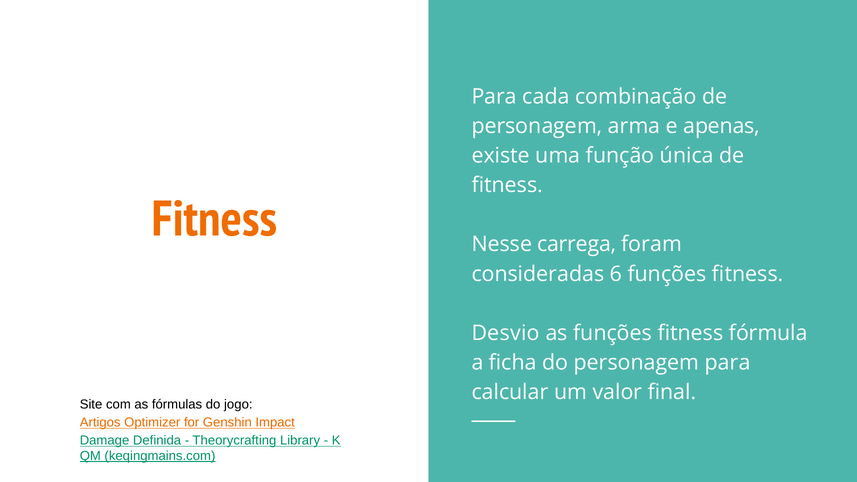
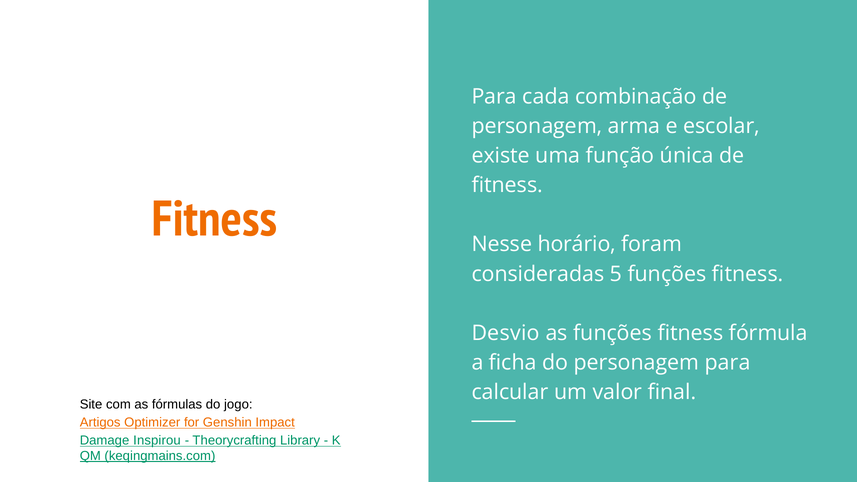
apenas: apenas -> escolar (722, 126)
carrega: carrega -> horário (577, 244)
6: 6 -> 5 (616, 274)
Definida: Definida -> Inspirou (157, 441)
